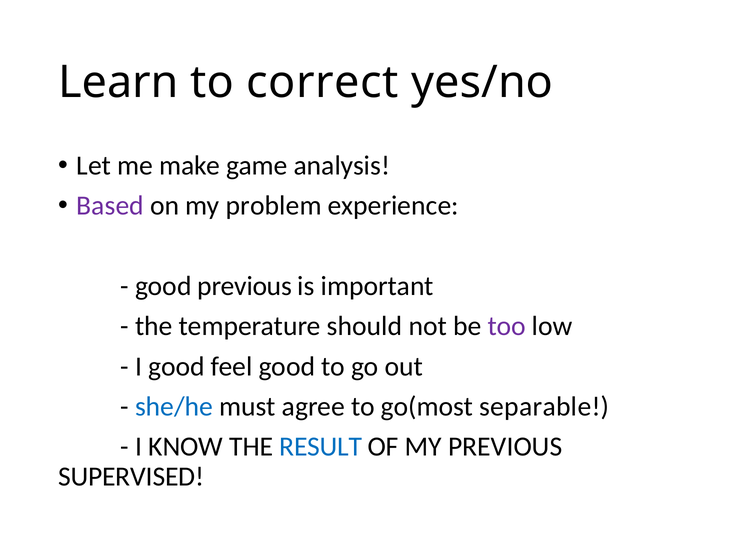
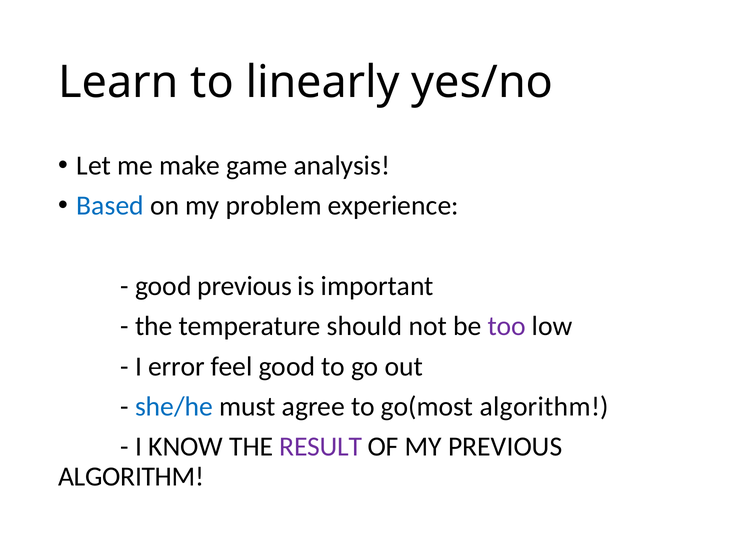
correct: correct -> linearly (323, 83)
Based colour: purple -> blue (110, 206)
I good: good -> error (176, 366)
go(most separable: separable -> algorithm (544, 406)
RESULT colour: blue -> purple (321, 446)
SUPERVISED: SUPERVISED -> ALGORITHM (131, 476)
